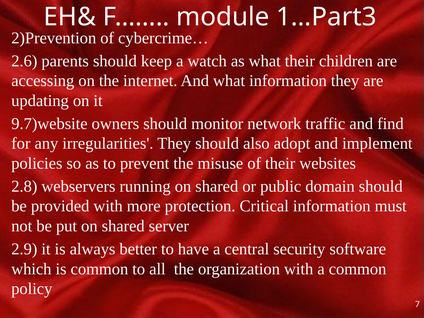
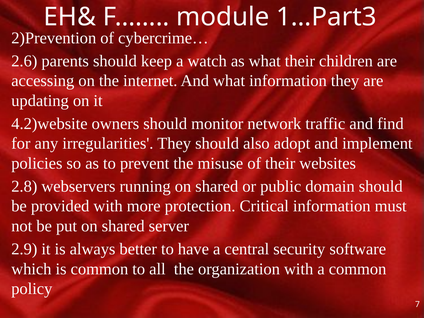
9.7)website: 9.7)website -> 4.2)website (49, 124)
